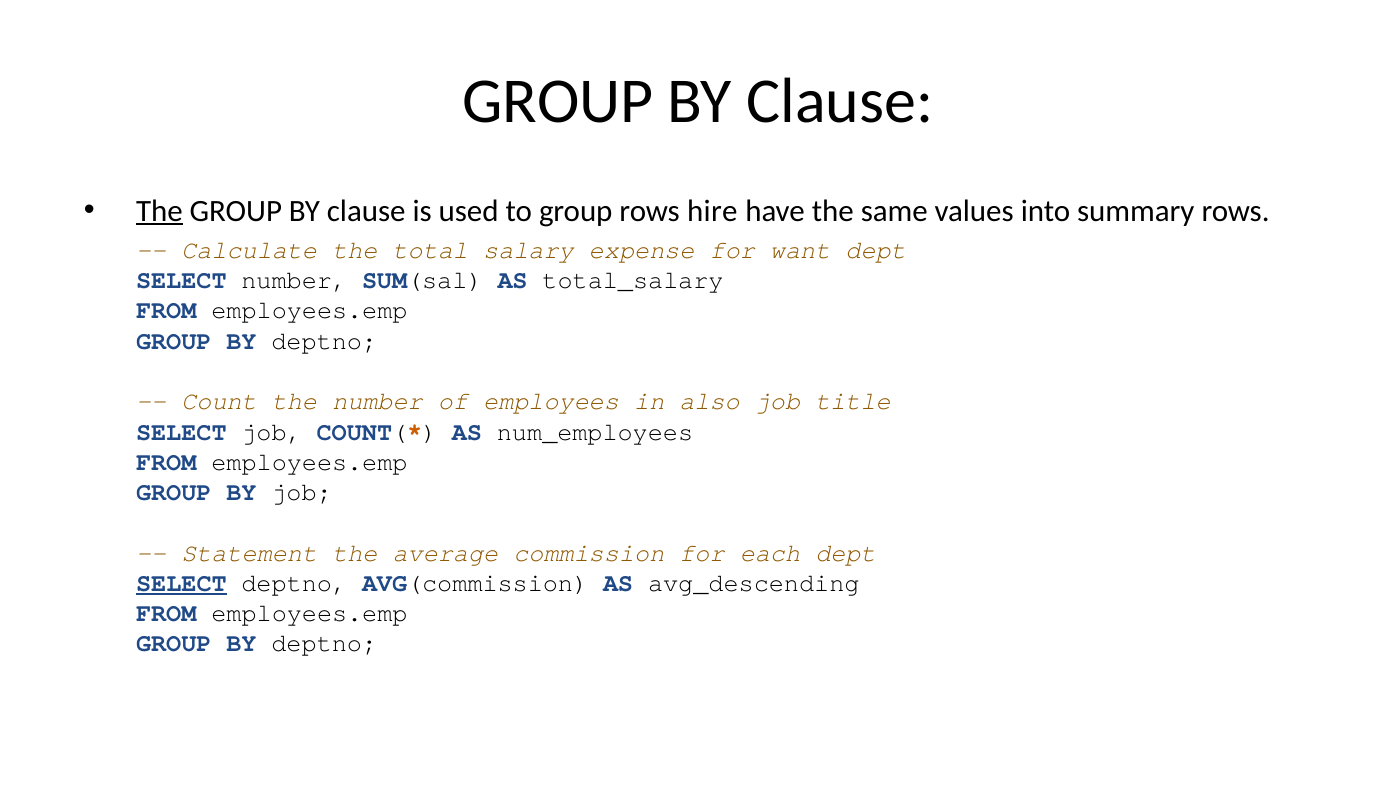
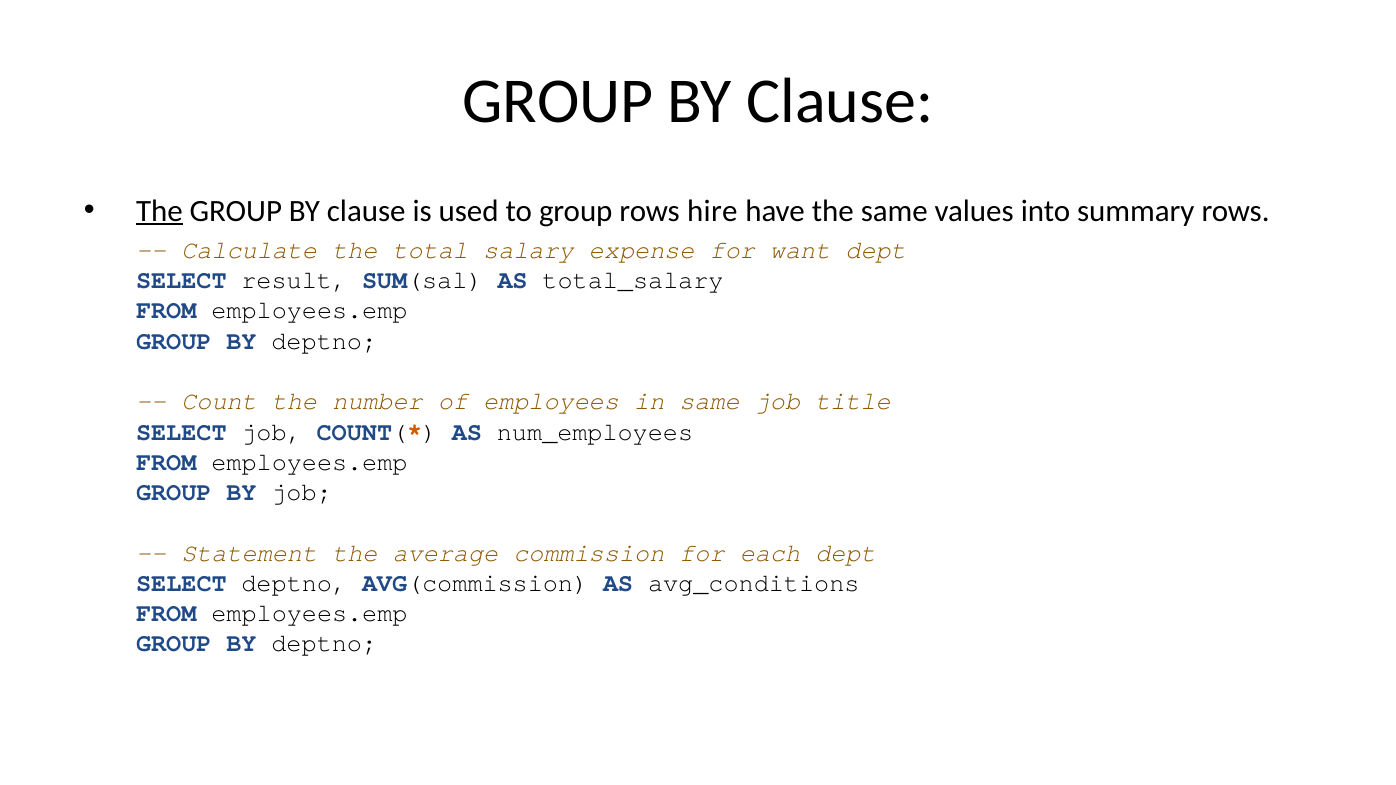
SELECT number: number -> result (294, 280)
in also: also -> same (710, 402)
SELECT underline: present -> none (181, 583)
avg_descending: avg_descending -> avg_conditions (754, 583)
